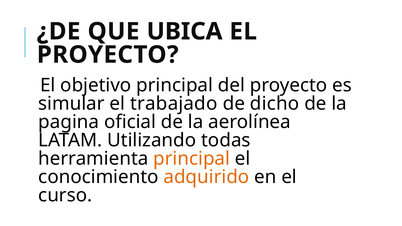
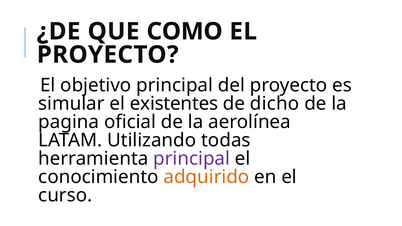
UBICA: UBICA -> COMO (185, 31)
trabajado: trabajado -> existentes (174, 104)
principal colour: orange -> purple (192, 159)
